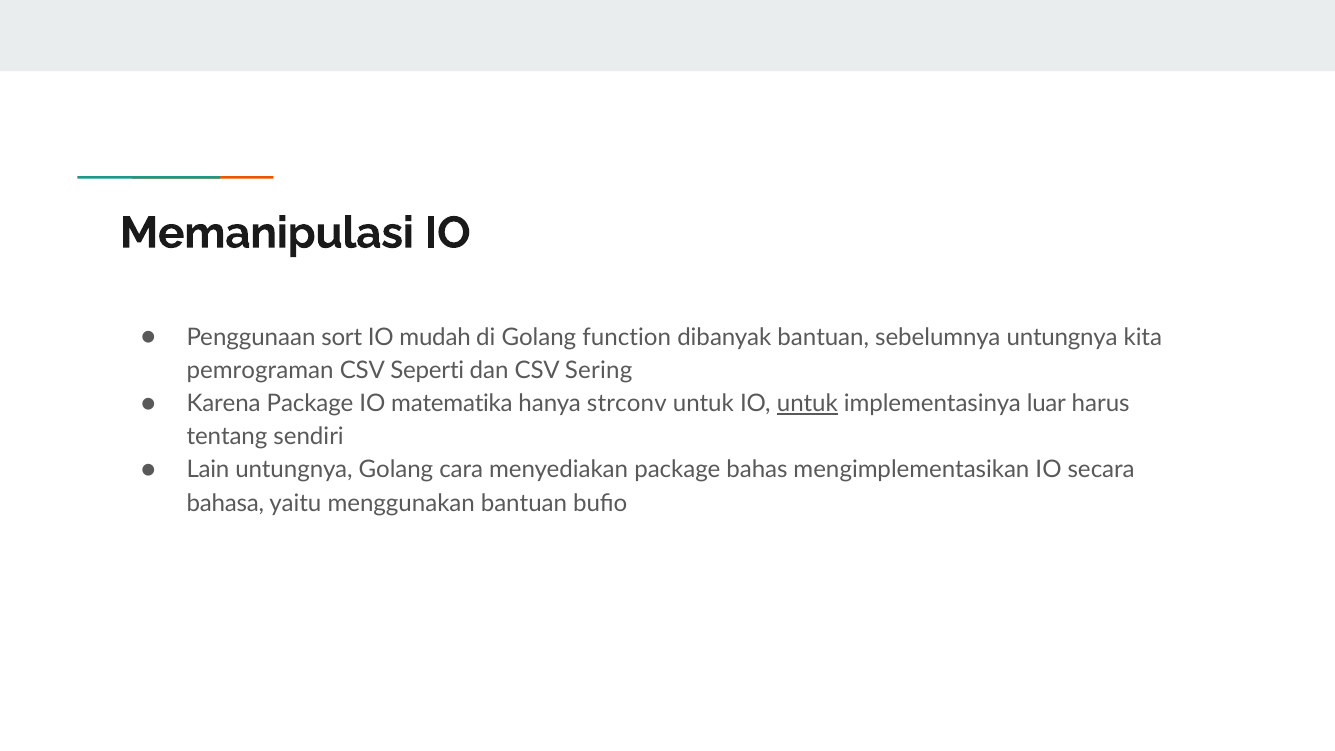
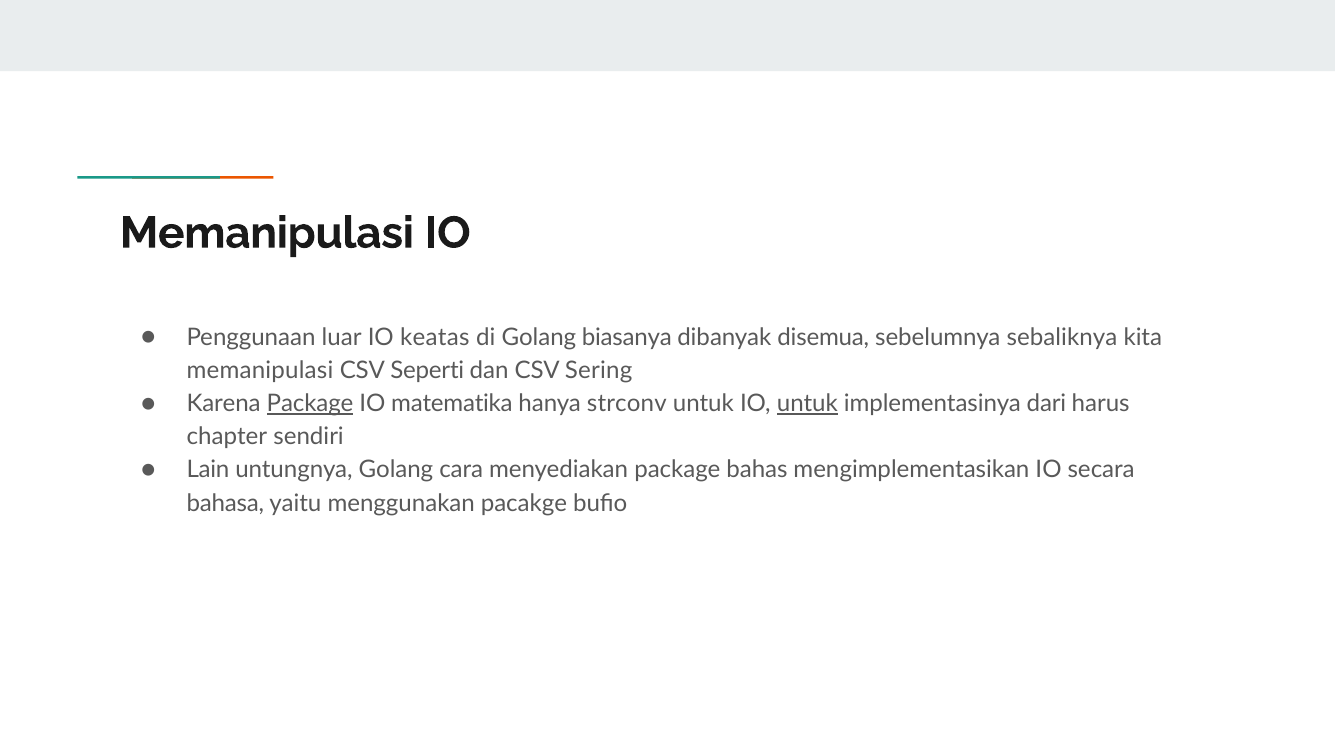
sort: sort -> luar (342, 337)
mudah: mudah -> keatas (435, 337)
function: function -> biasanya (627, 337)
dibanyak bantuan: bantuan -> disemua (823, 337)
sebelumnya untungnya: untungnya -> sebaliknya (1062, 337)
pemrograman: pemrograman -> memanipulasi (260, 370)
Package underline: none -> present (310, 403)
luar: luar -> dari (1046, 403)
tentang: tentang -> chapter (227, 437)
menggunakan bantuan: bantuan -> pacakge (524, 503)
